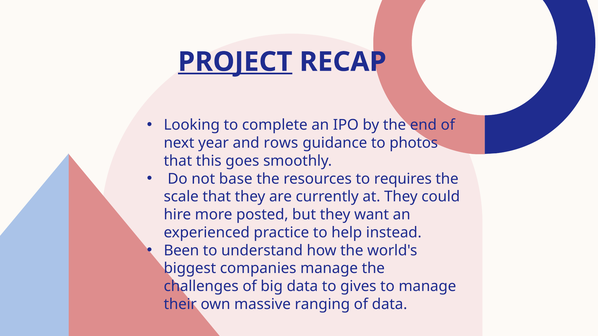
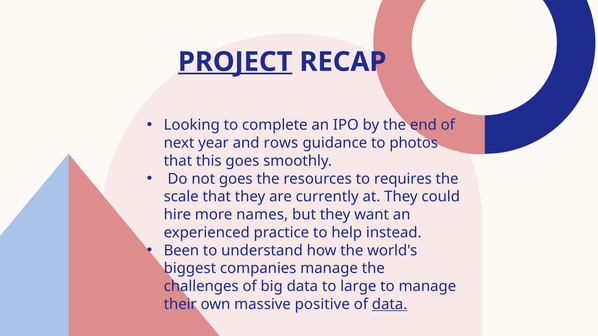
not base: base -> goes (236, 179)
posted: posted -> names (262, 215)
gives: gives -> large (358, 287)
ranging: ranging -> positive (322, 305)
data underline: none -> present (390, 305)
